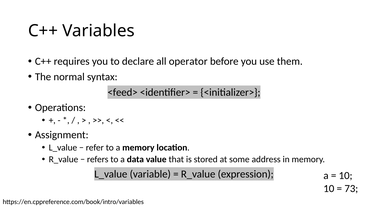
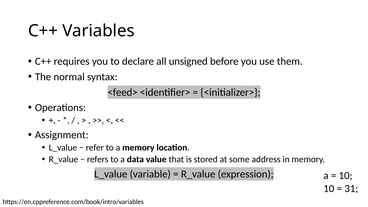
operator: operator -> unsigned (188, 61)
73: 73 -> 31 (351, 188)
